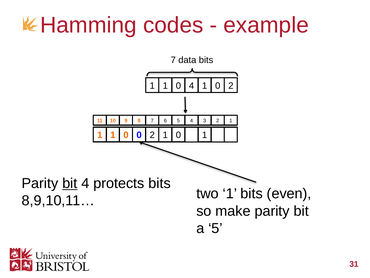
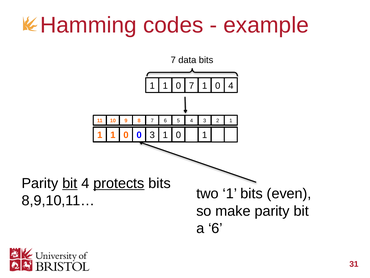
0 4: 4 -> 7 (192, 86)
1 0 2: 2 -> 4 (231, 86)
2: 2 -> 3 (152, 135)
protects underline: none -> present (119, 183)
a 5: 5 -> 6 (215, 228)
